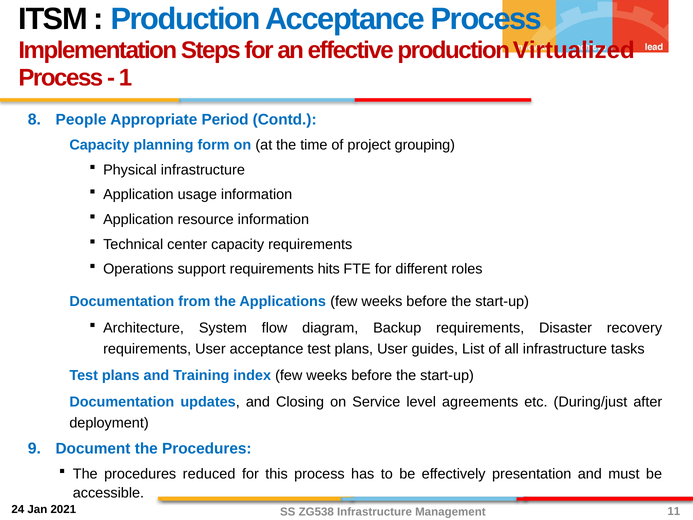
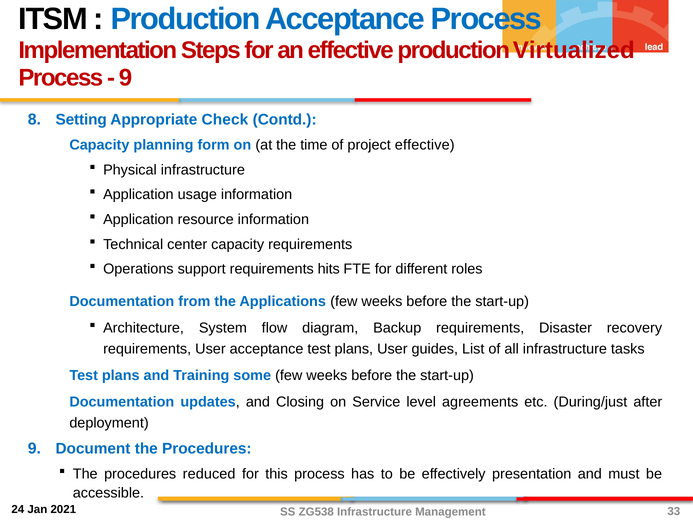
1: 1 -> 9 (126, 78)
People: People -> Setting (81, 120)
Period: Period -> Check (225, 120)
project grouping: grouping -> effective (425, 145)
index: index -> some (252, 375)
11: 11 -> 33 (674, 511)
